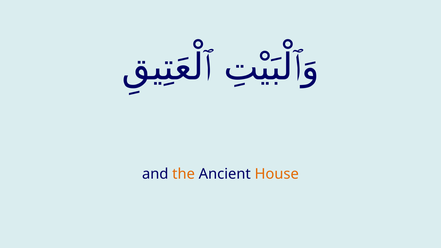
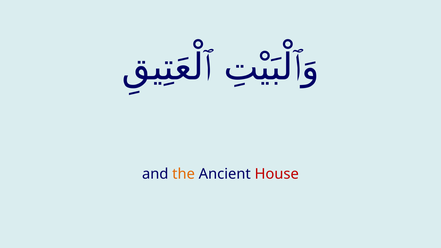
House colour: orange -> red (277, 174)
